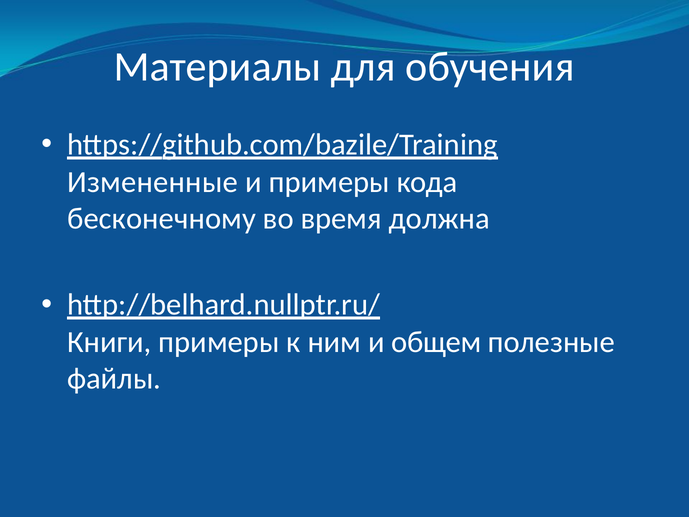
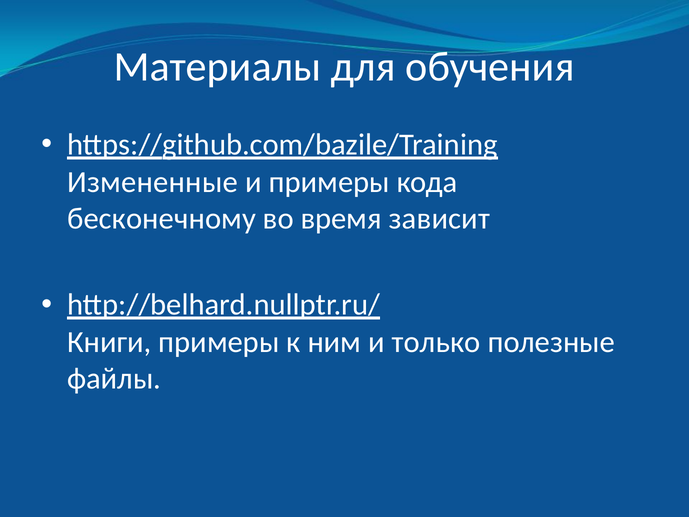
должна: должна -> зависит (439, 219)
общем: общем -> только (436, 342)
